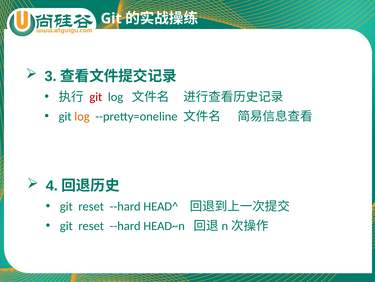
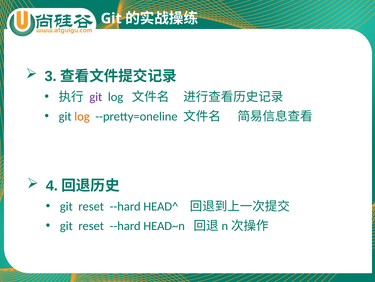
git colour: red -> purple (96, 97)
